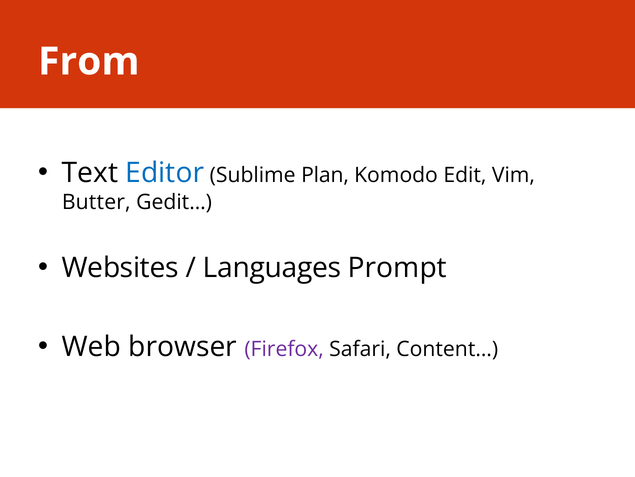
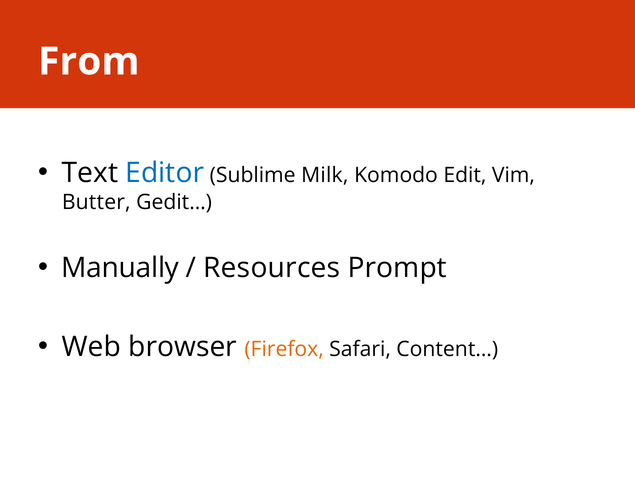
Plan: Plan -> Milk (325, 175)
Websites: Websites -> Manually (120, 267)
Languages: Languages -> Resources (272, 267)
Firefox colour: purple -> orange (284, 349)
